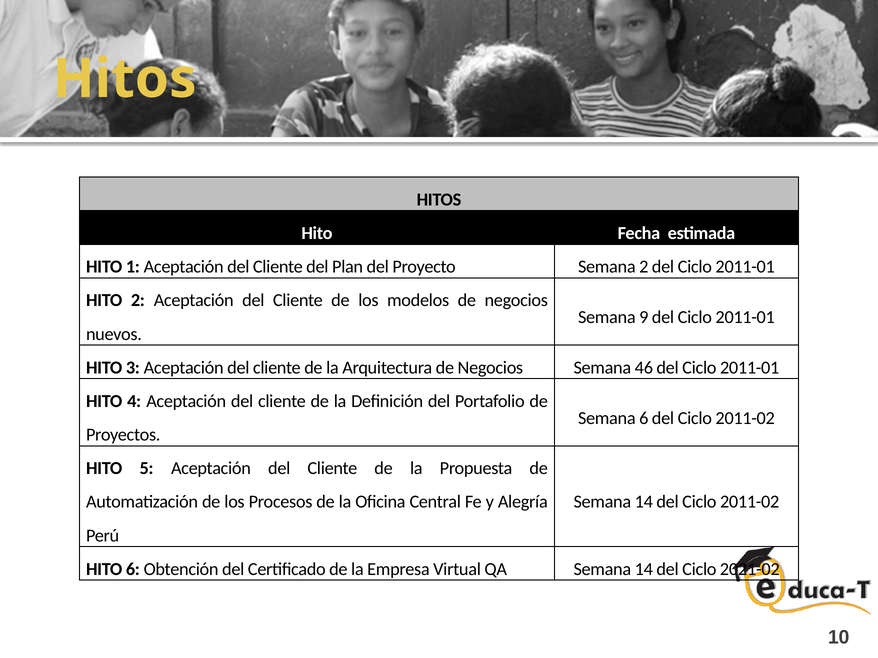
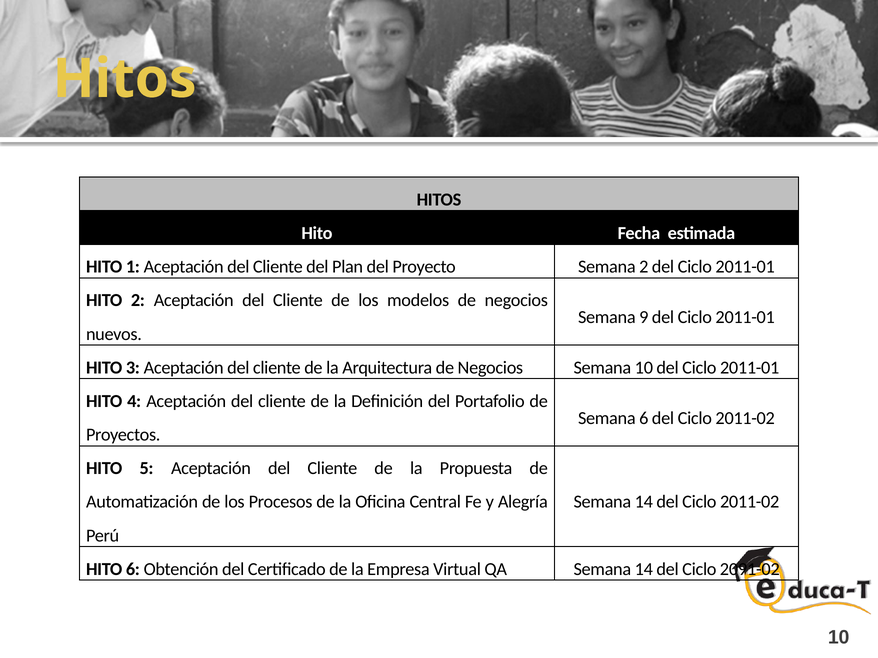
Semana 46: 46 -> 10 (644, 368)
2021-02: 2021-02 -> 2091-02 (750, 570)
